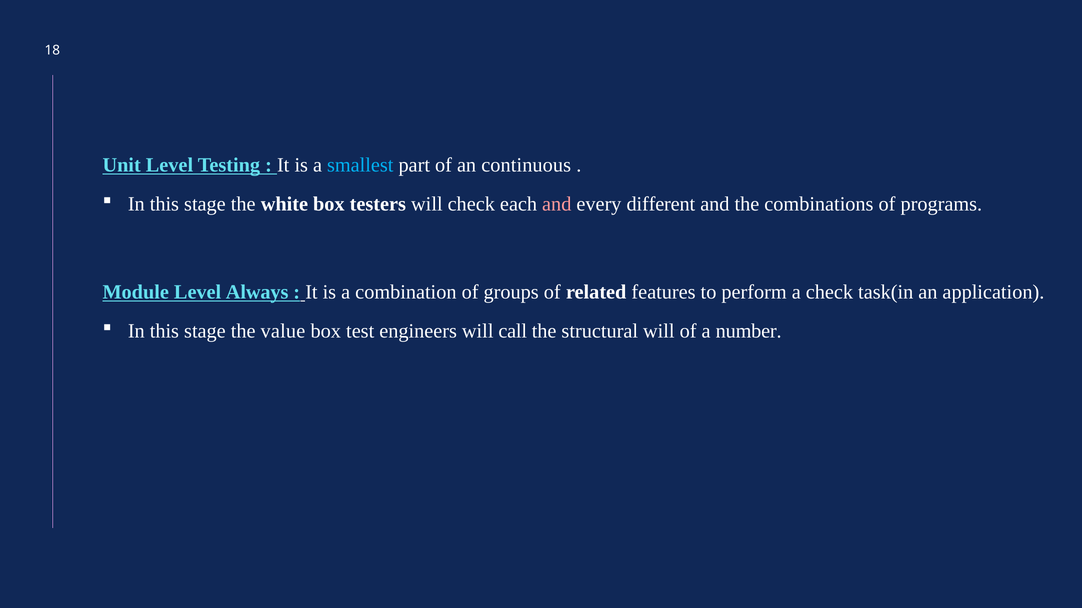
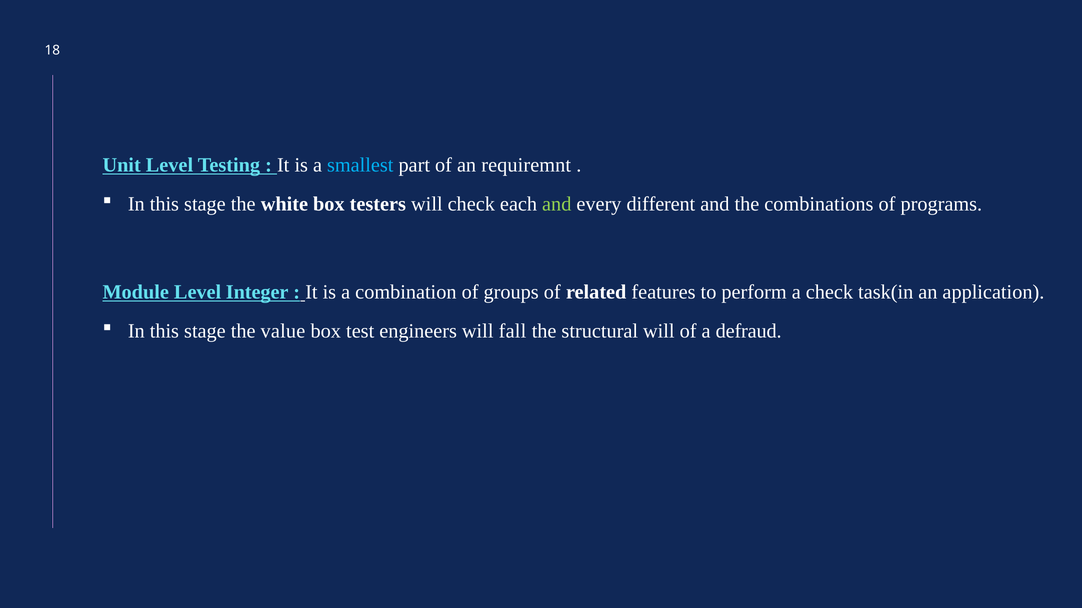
continuous: continuous -> requiremnt (526, 165)
and colour: pink -> light green (557, 204)
Always: Always -> Integer (257, 292)
call: call -> fall (513, 332)
number: number -> defraud (749, 332)
